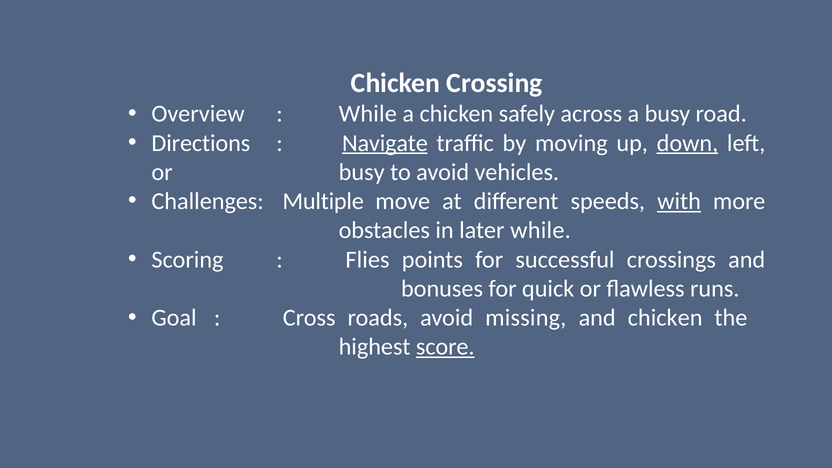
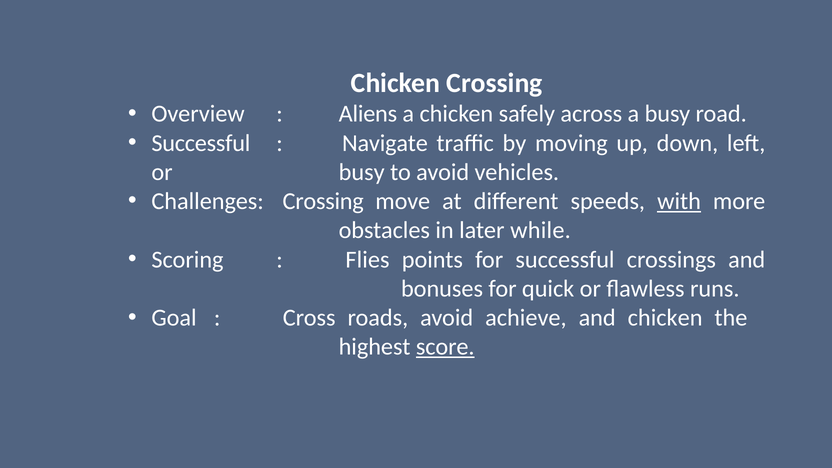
While: While -> Aliens (368, 114)
Directions: Directions -> Successful (201, 143)
Navigate underline: present -> none (385, 143)
down underline: present -> none (687, 143)
Challenges Multiple: Multiple -> Crossing (323, 201)
missing: missing -> achieve (526, 318)
